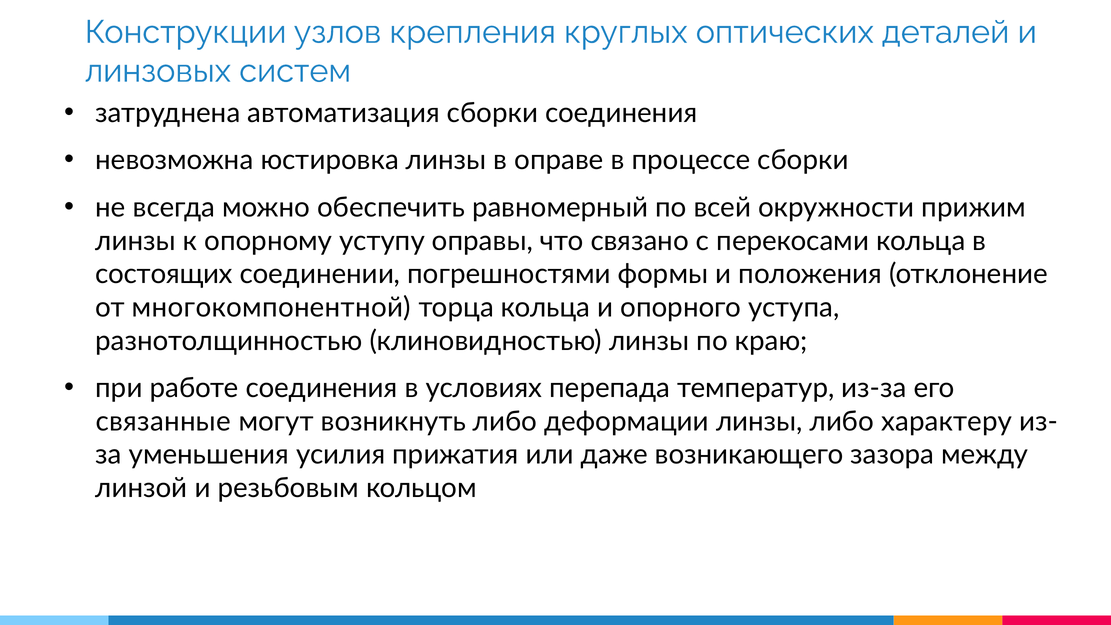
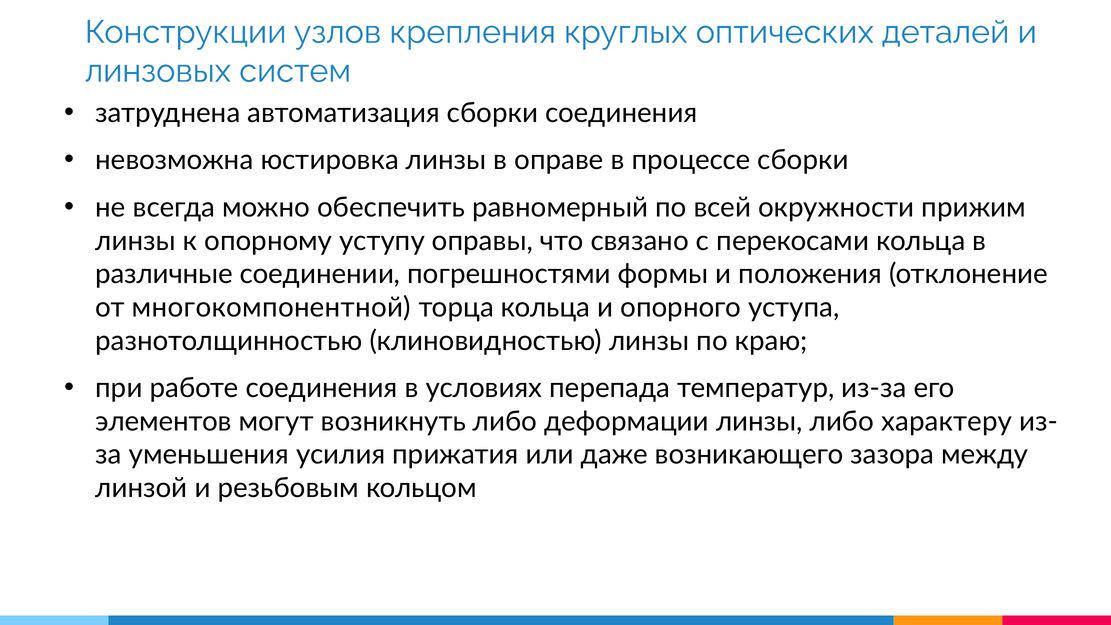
состоящих: состоящих -> различные (164, 274)
связанные: связанные -> элементов (164, 421)
